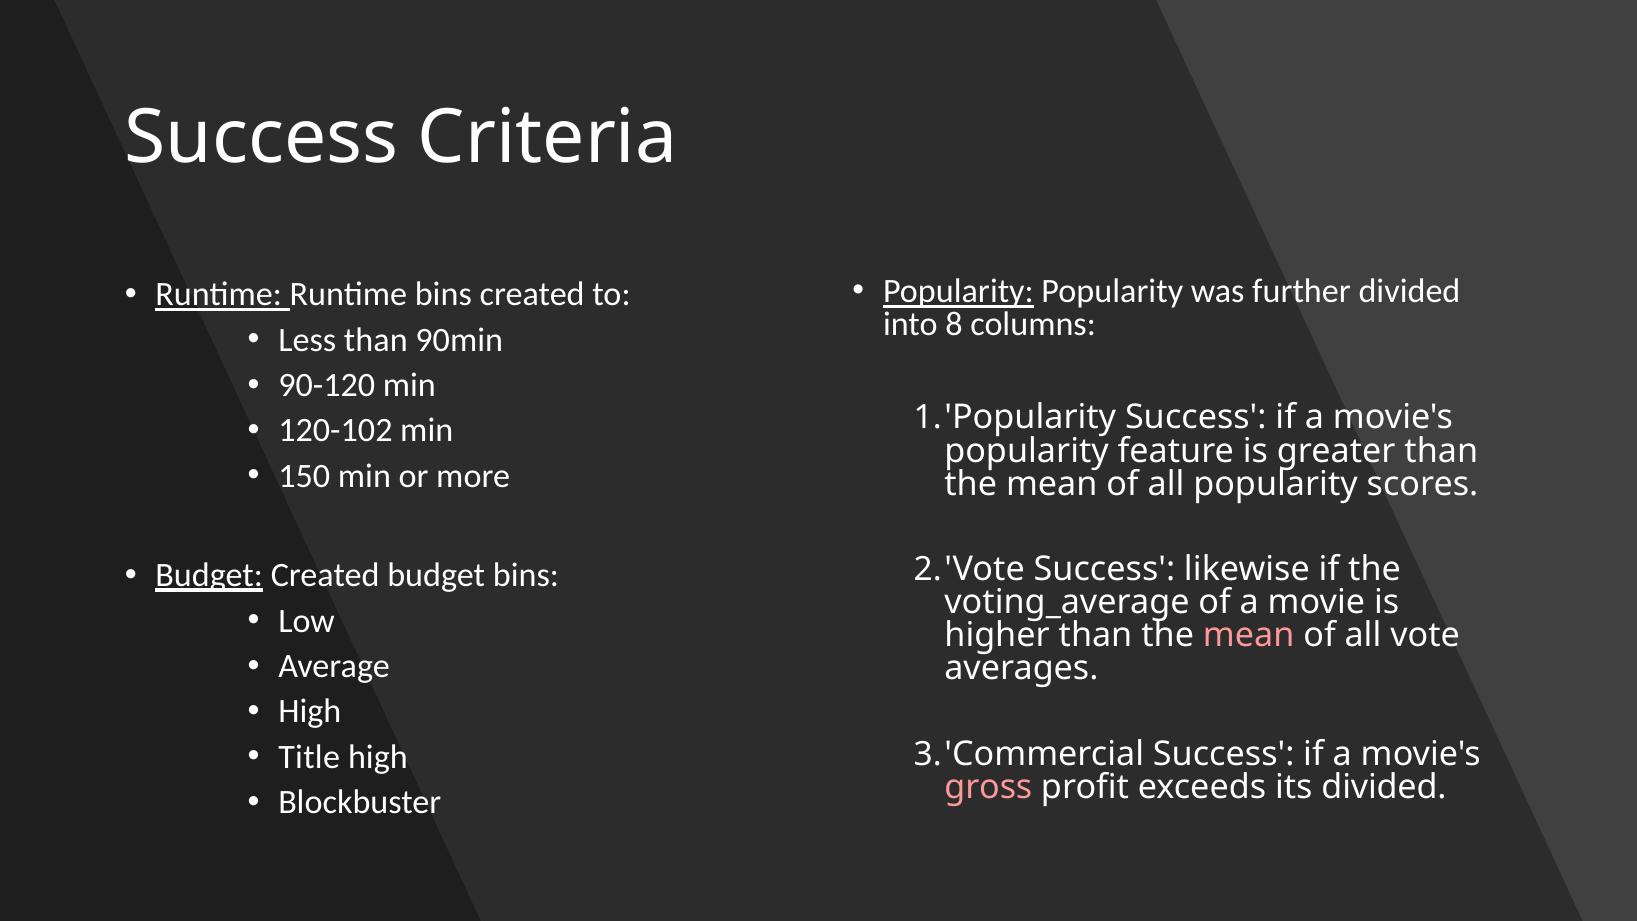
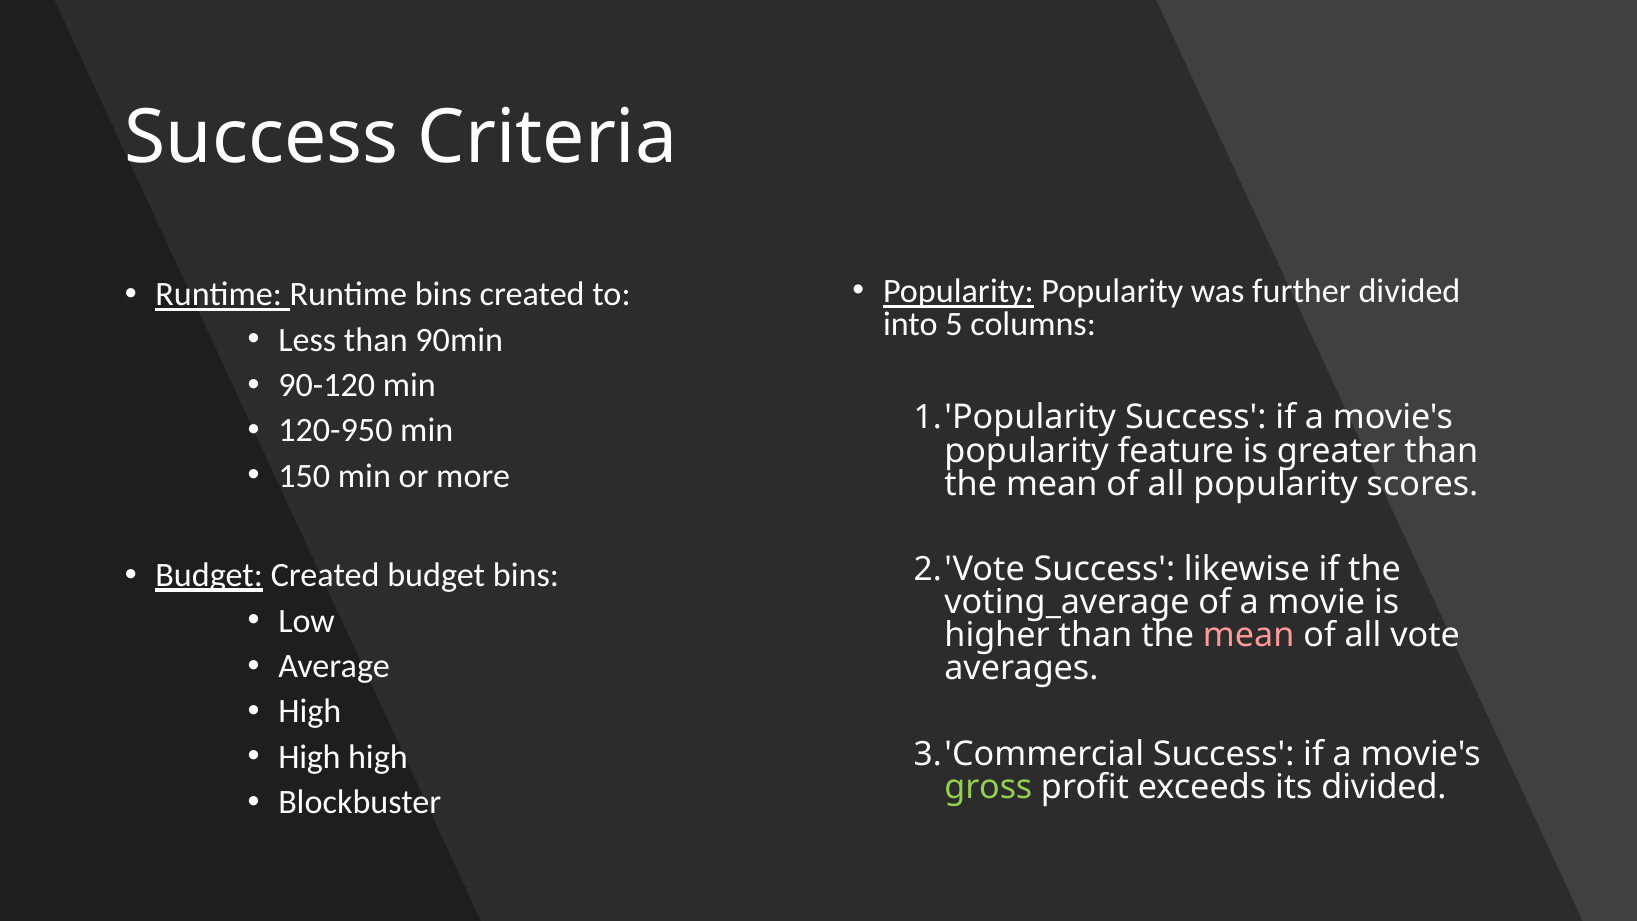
8: 8 -> 5 (954, 325)
120-102: 120-102 -> 120-950 (335, 431)
Title: Title -> High (309, 757)
gross colour: pink -> light green (988, 787)
